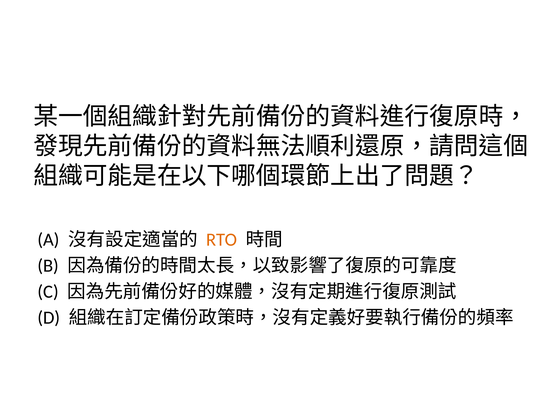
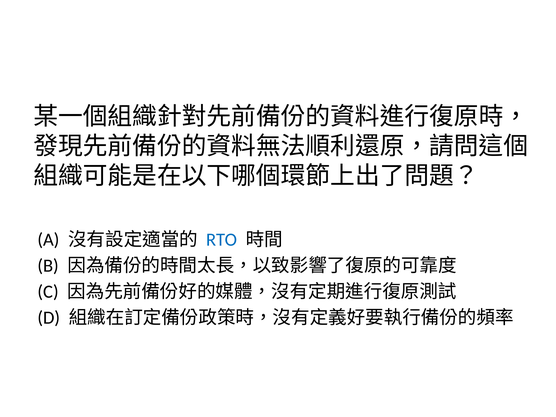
RTO colour: orange -> blue (222, 240)
